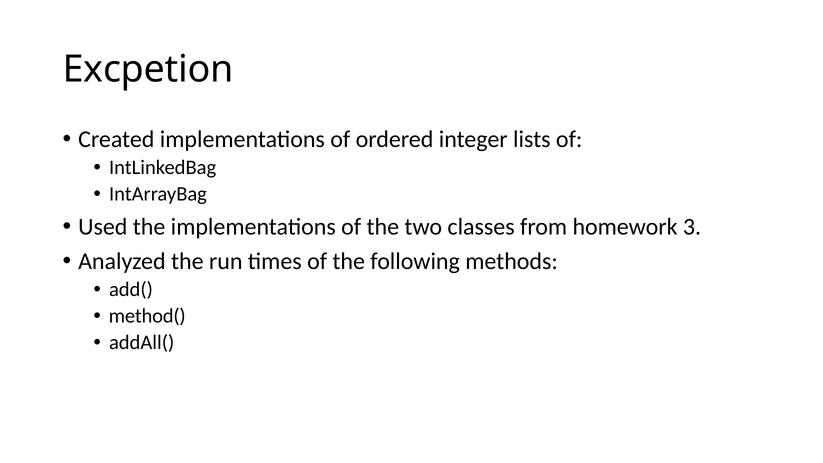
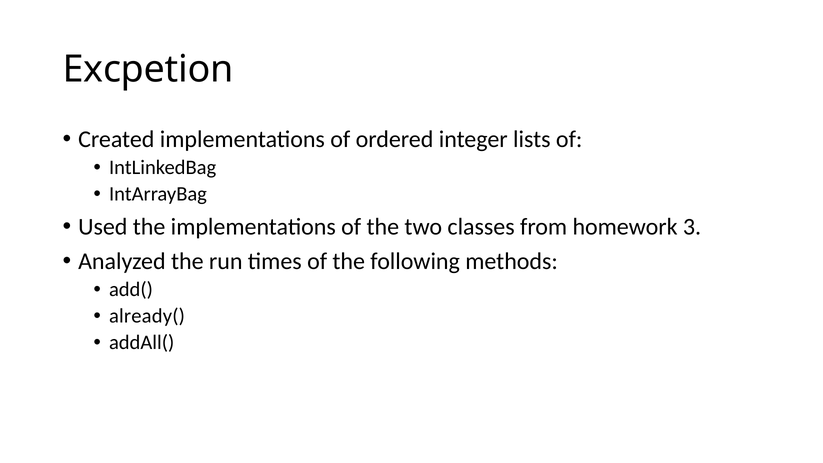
method(: method( -> already( (147, 316)
